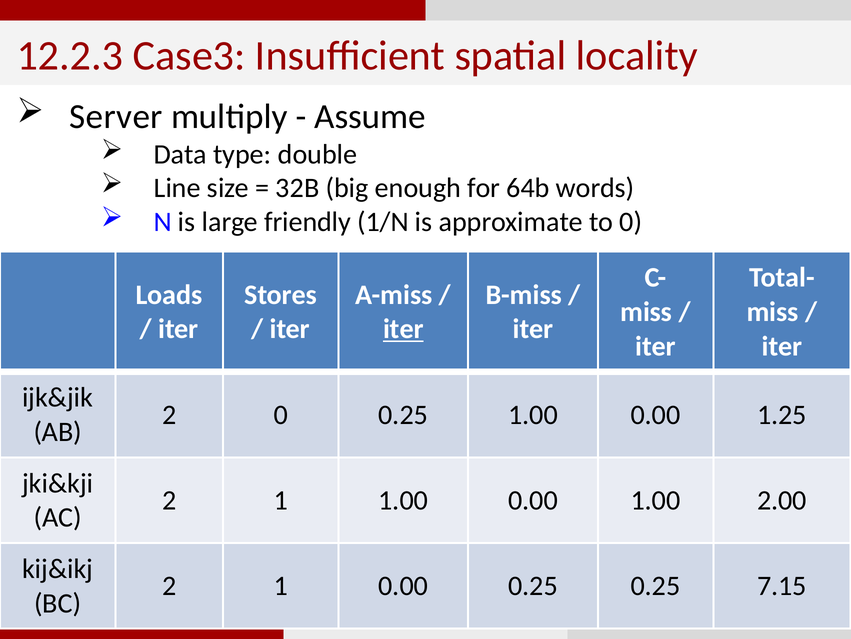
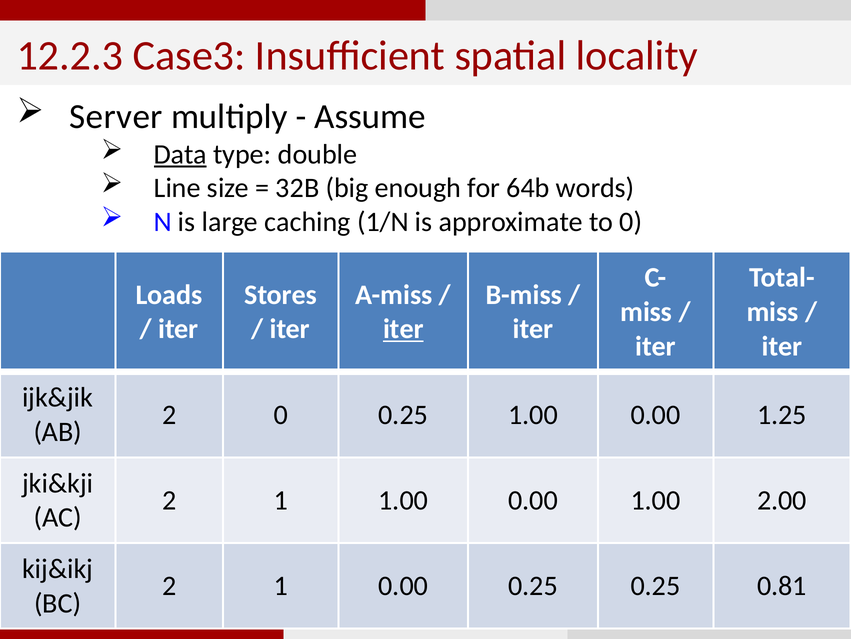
Data underline: none -> present (180, 154)
friendly: friendly -> caching (308, 222)
7.15: 7.15 -> 0.81 (782, 585)
